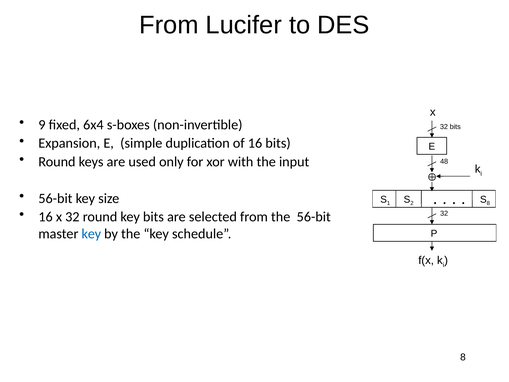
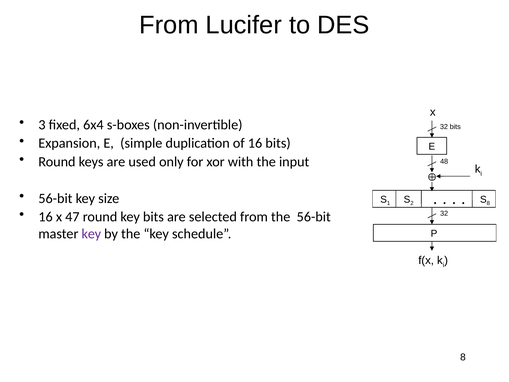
9: 9 -> 3 (42, 125)
x 32: 32 -> 47 (72, 217)
key colour: blue -> purple (91, 234)
